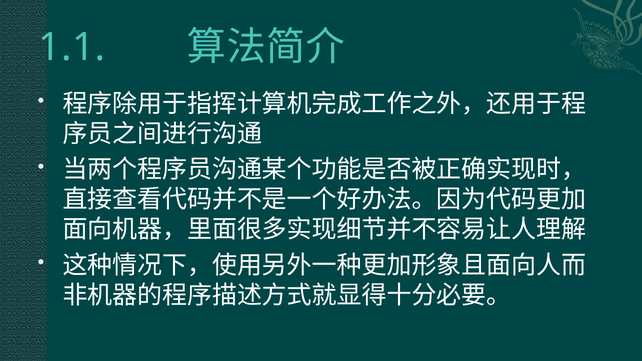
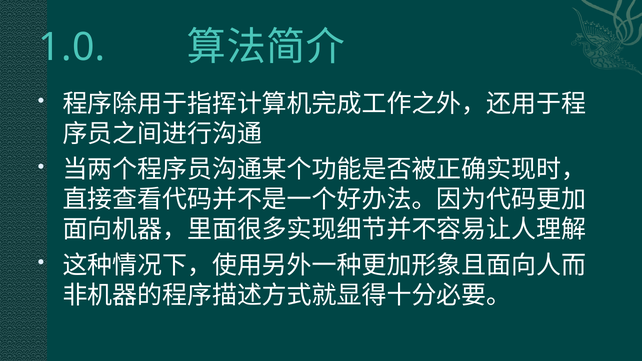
1.1: 1.1 -> 1.0 (72, 47)
